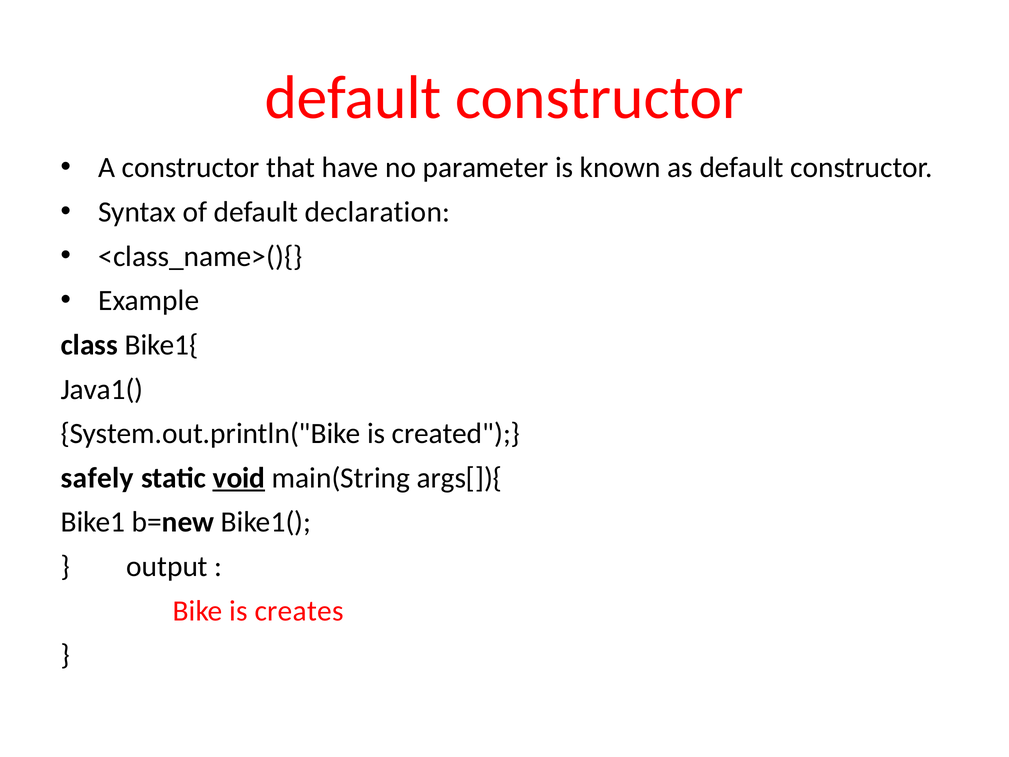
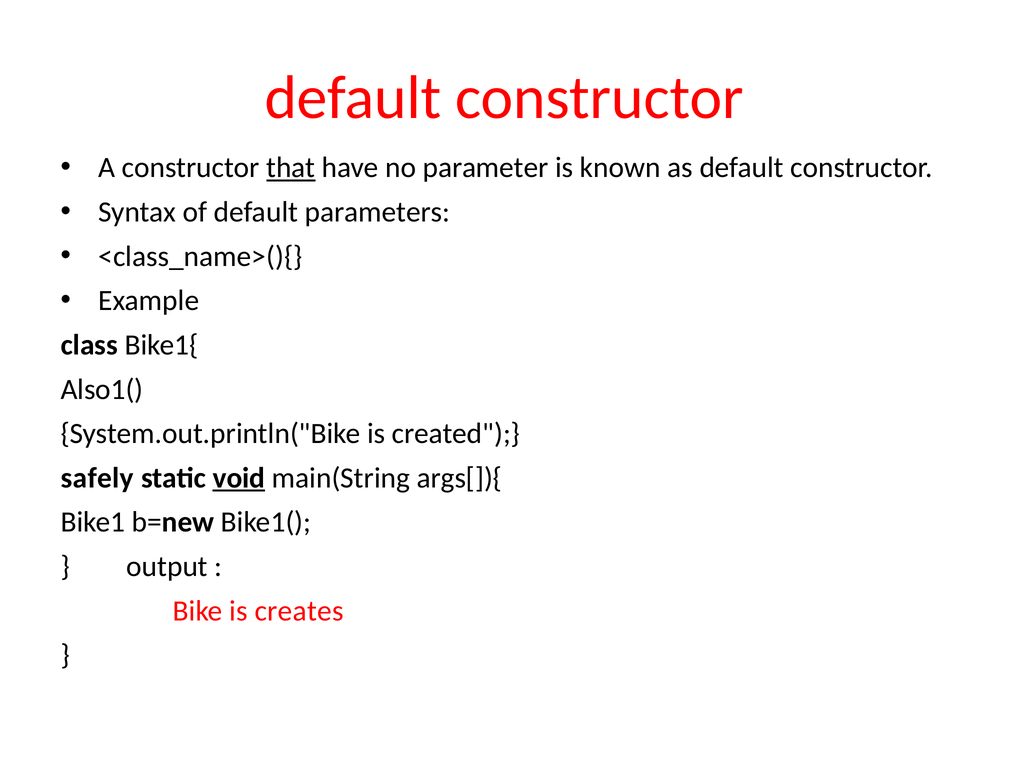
that underline: none -> present (291, 168)
declaration: declaration -> parameters (378, 212)
Java1(: Java1( -> Also1( (102, 389)
